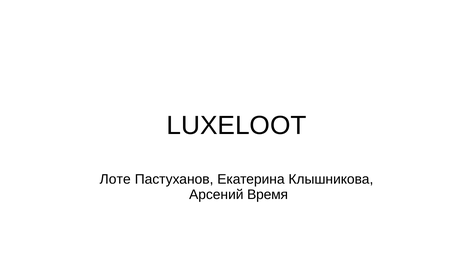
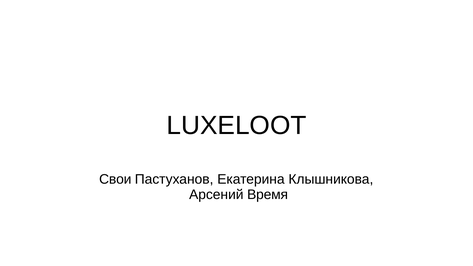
Лоте: Лоте -> Свои (115, 179)
